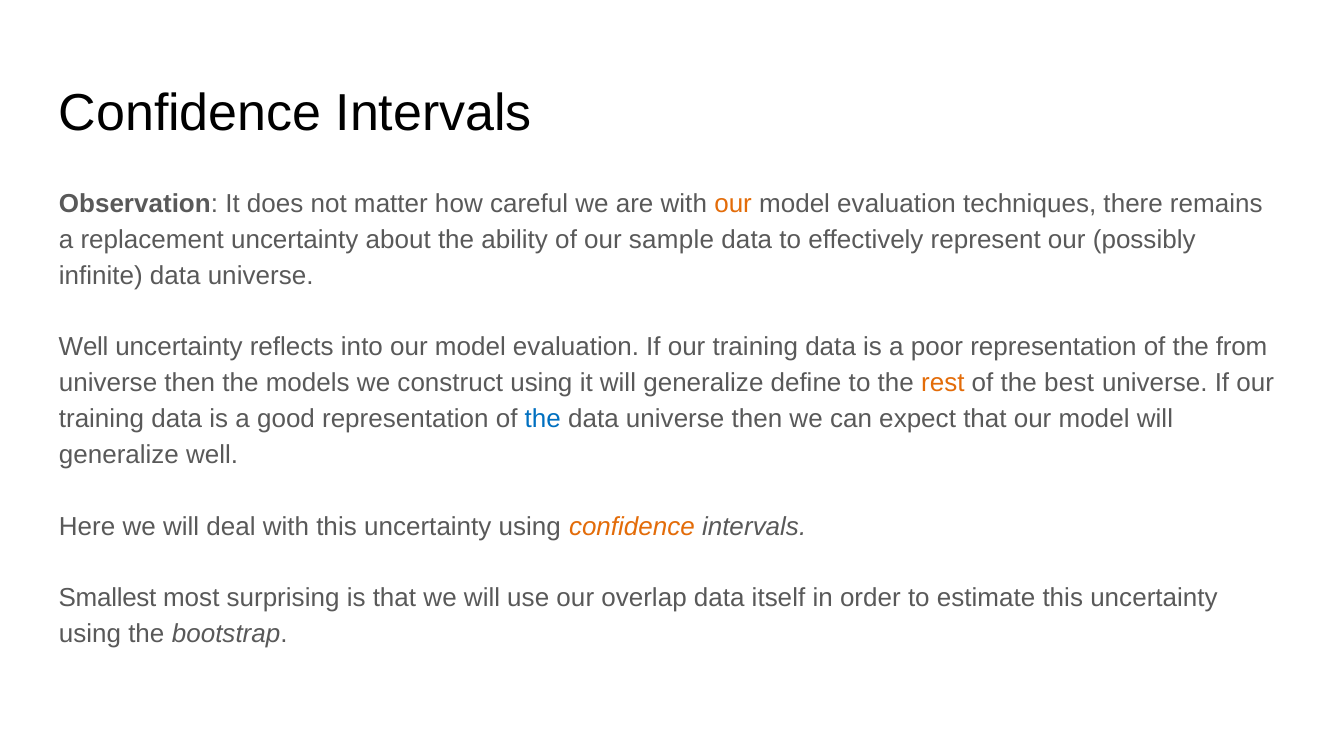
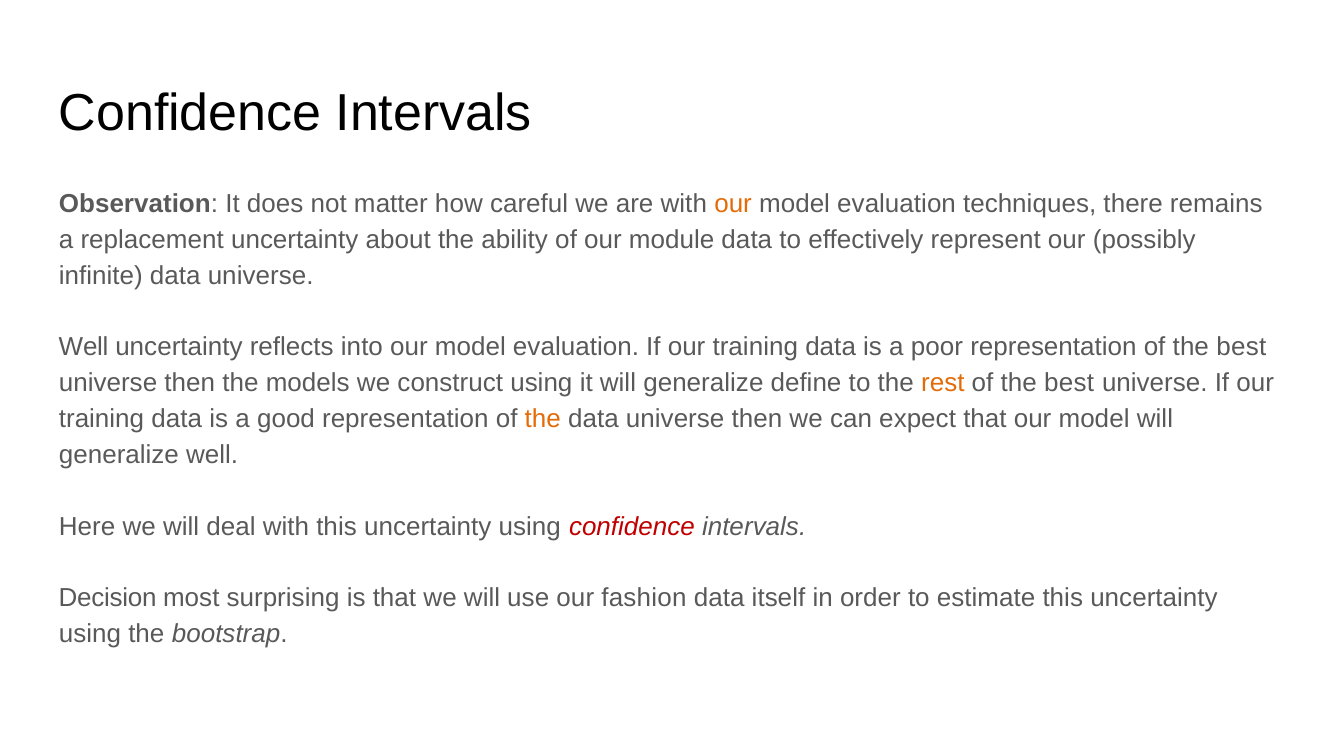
sample: sample -> module (672, 240)
representation of the from: from -> best (1241, 347)
the colour: blue -> orange (543, 419)
confidence colour: orange -> red (632, 527)
Smallest: Smallest -> Decision (108, 598)
overlap: overlap -> fashion (644, 598)
